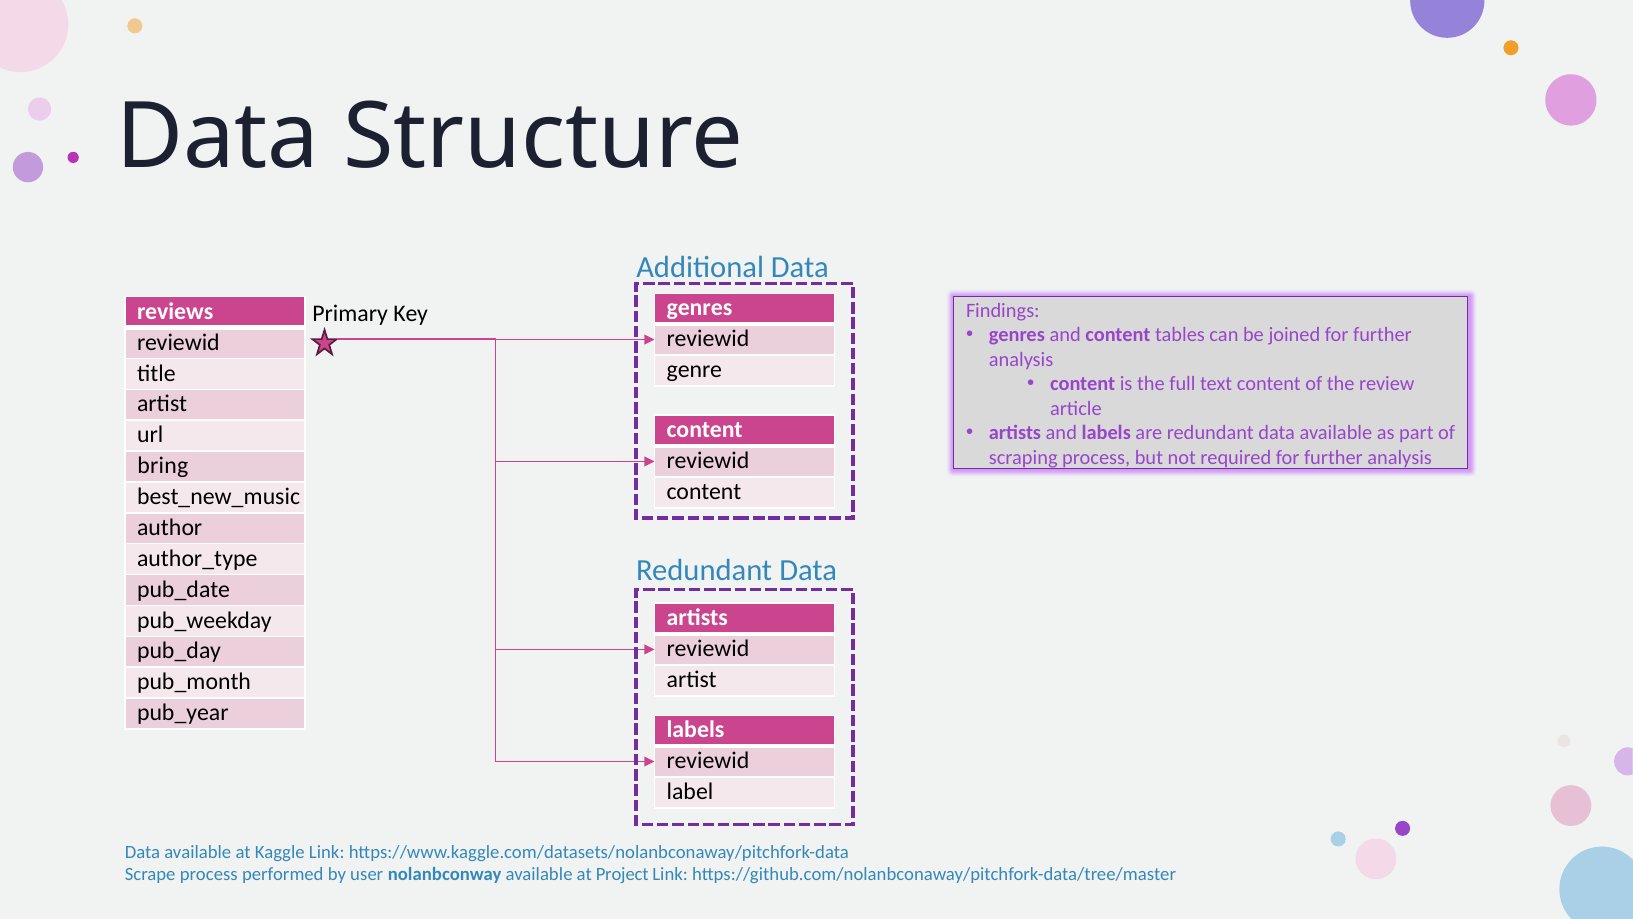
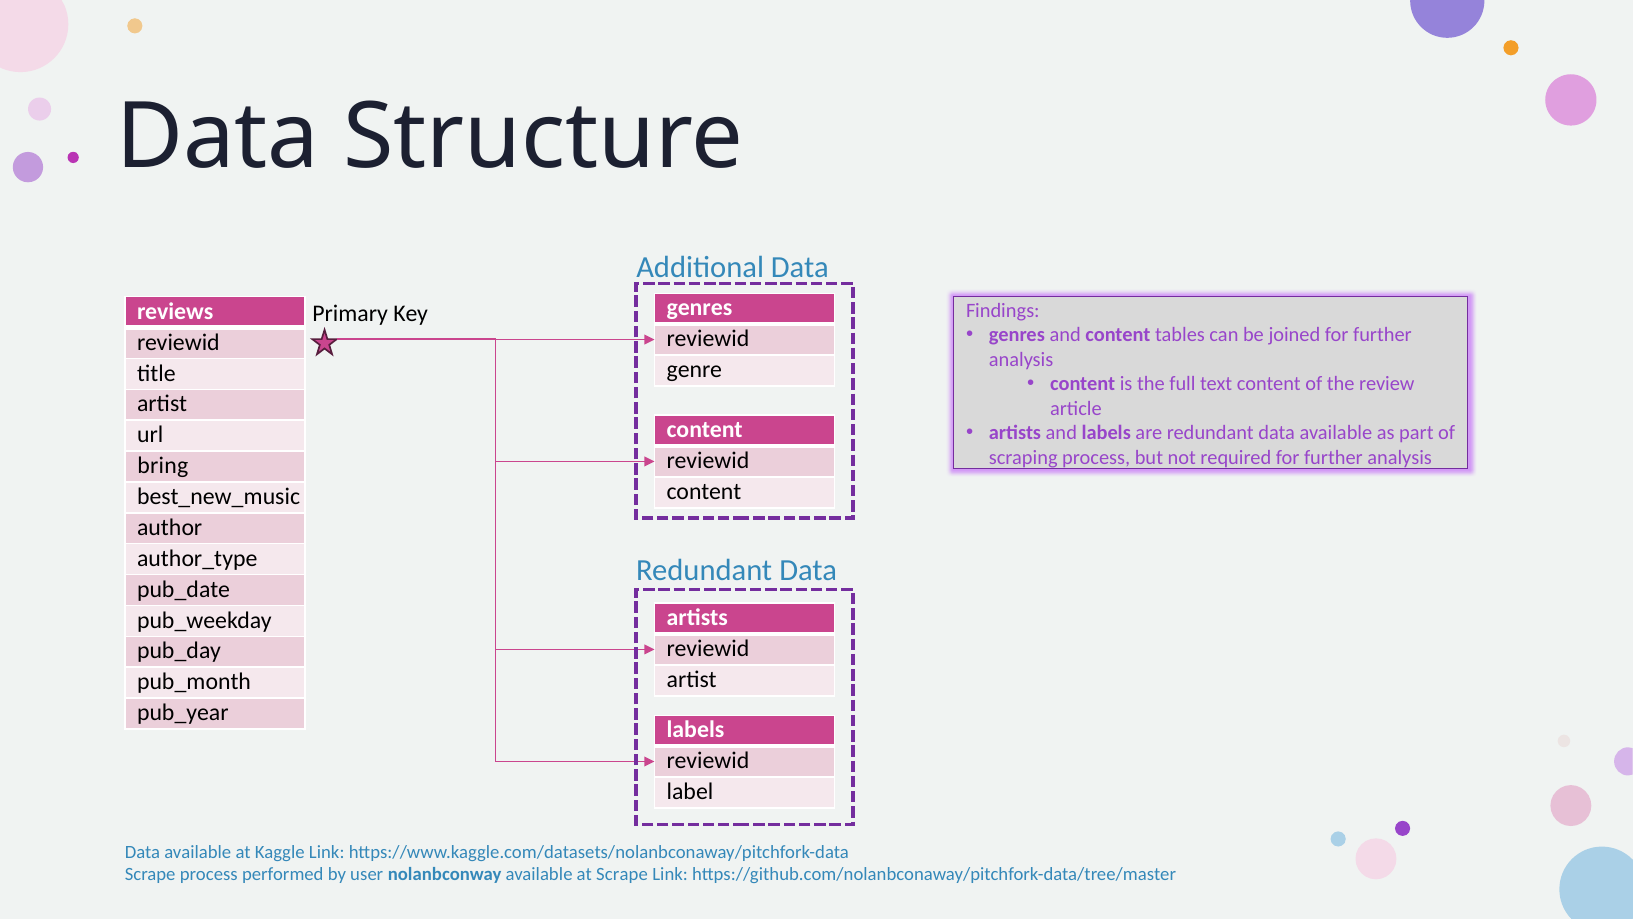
at Project: Project -> Scrape (622, 874)
